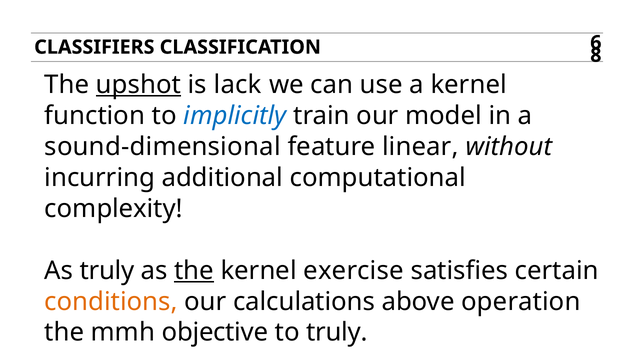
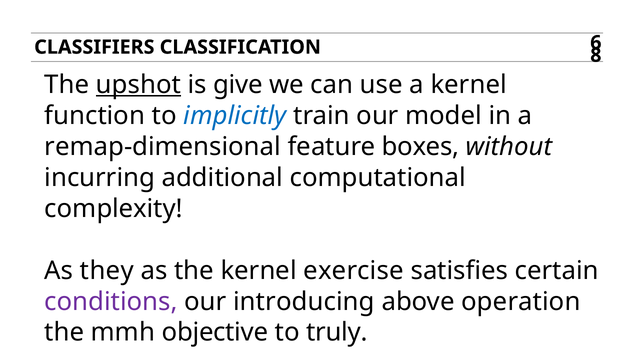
lack: lack -> give (238, 85)
sound-dimensional: sound-dimensional -> remap-dimensional (163, 147)
linear: linear -> boxes (420, 147)
As truly: truly -> they (107, 271)
the underline: present -> none (194, 271)
conditions colour: orange -> purple (111, 302)
calculations: calculations -> introducing (304, 302)
